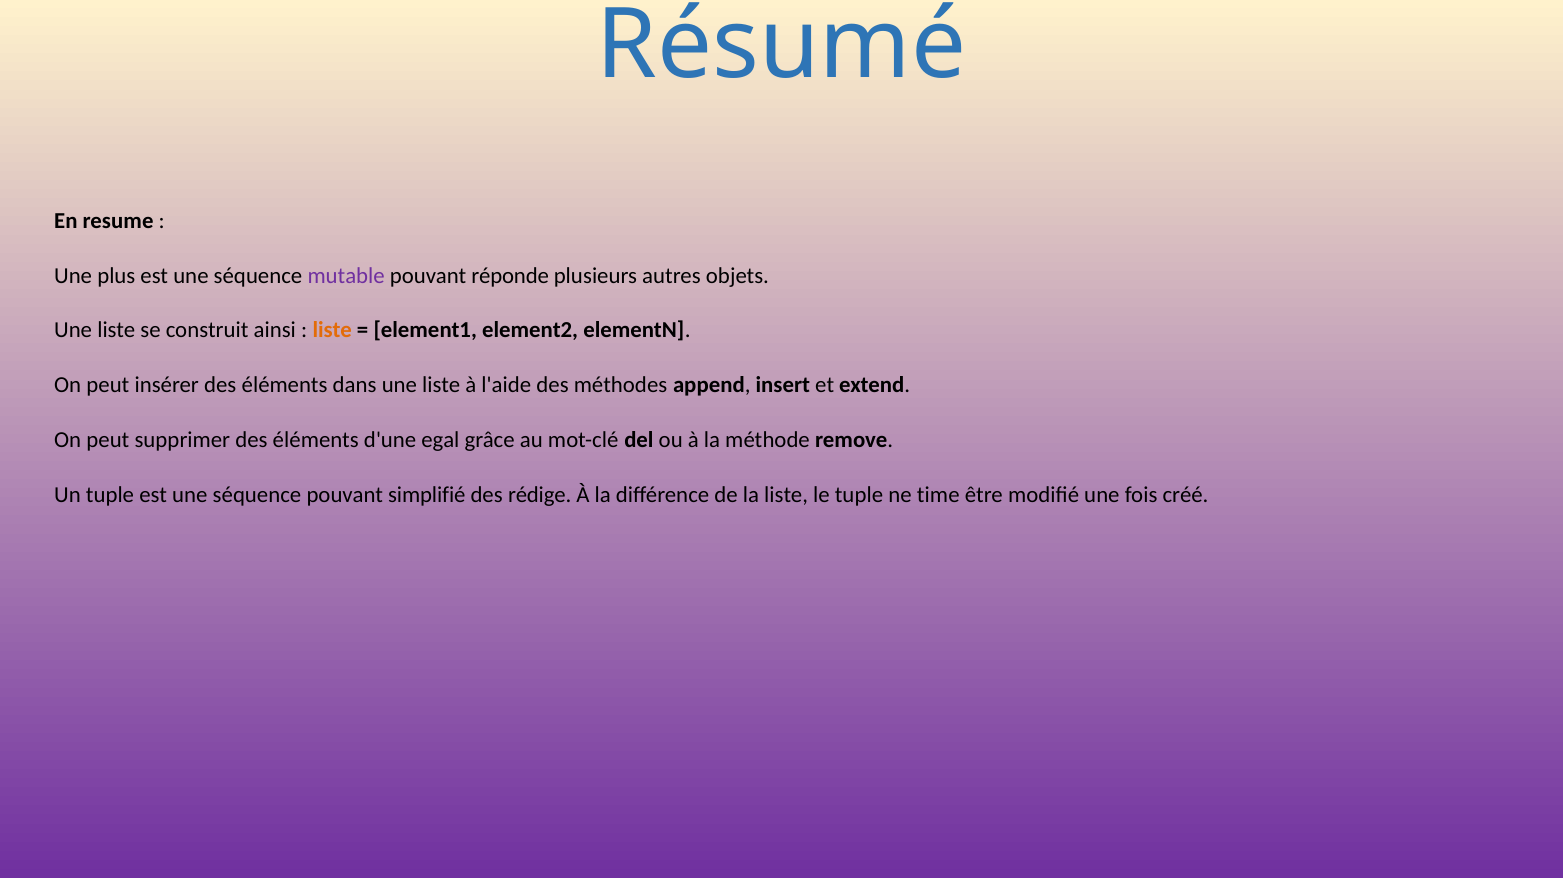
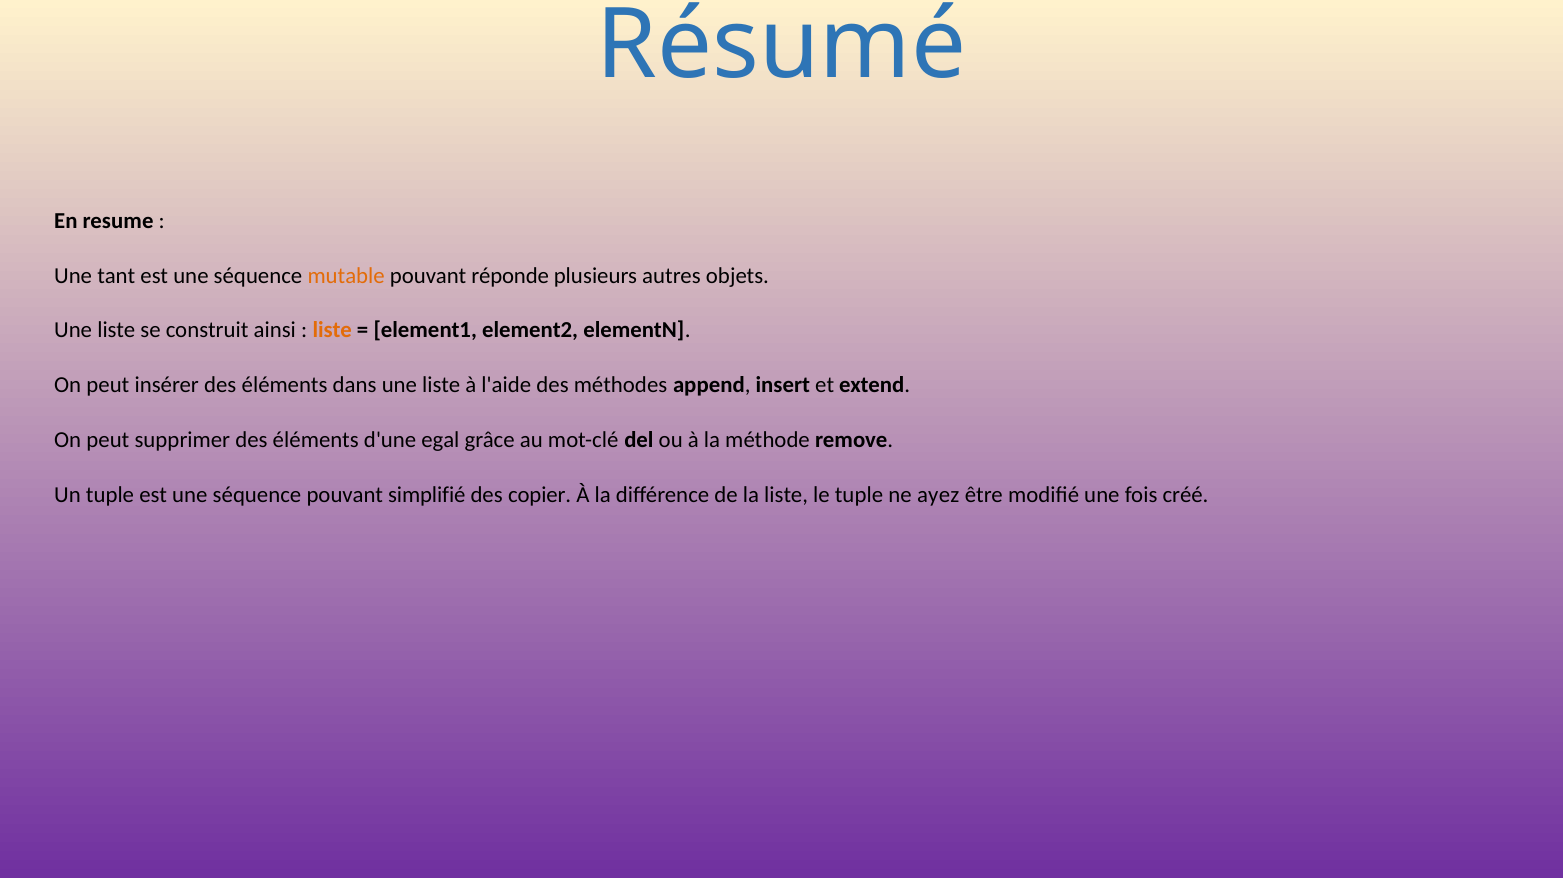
plus: plus -> tant (116, 276)
mutable colour: purple -> orange (346, 276)
rédige: rédige -> copier (540, 495)
time: time -> ayez (938, 495)
